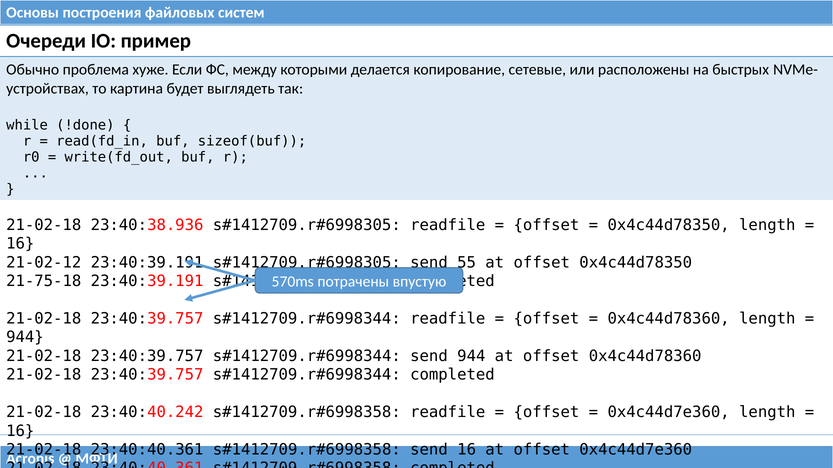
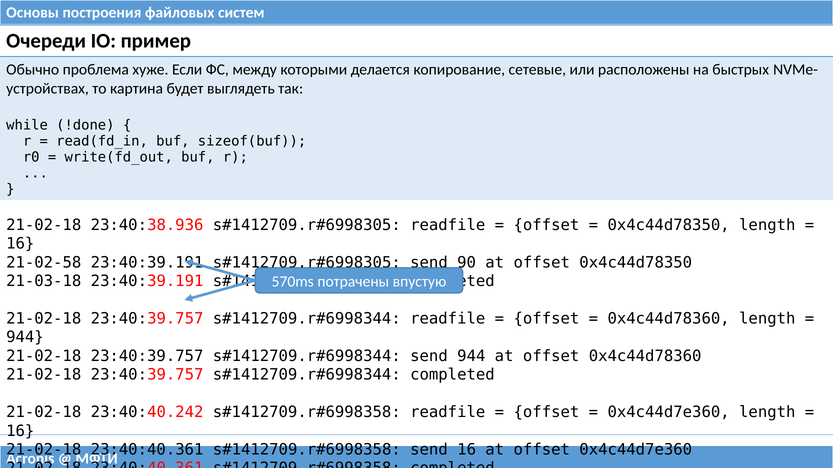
21-02-12: 21-02-12 -> 21-02-58 (44, 263)
55: 55 -> 90 (467, 263)
21-75-18: 21-75-18 -> 21-03-18 (44, 281)
